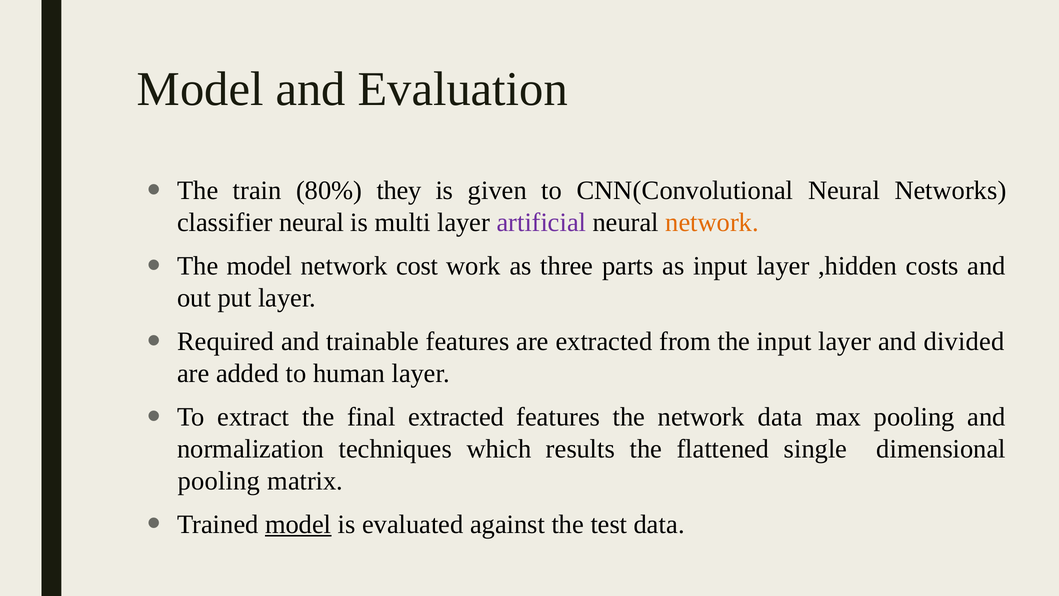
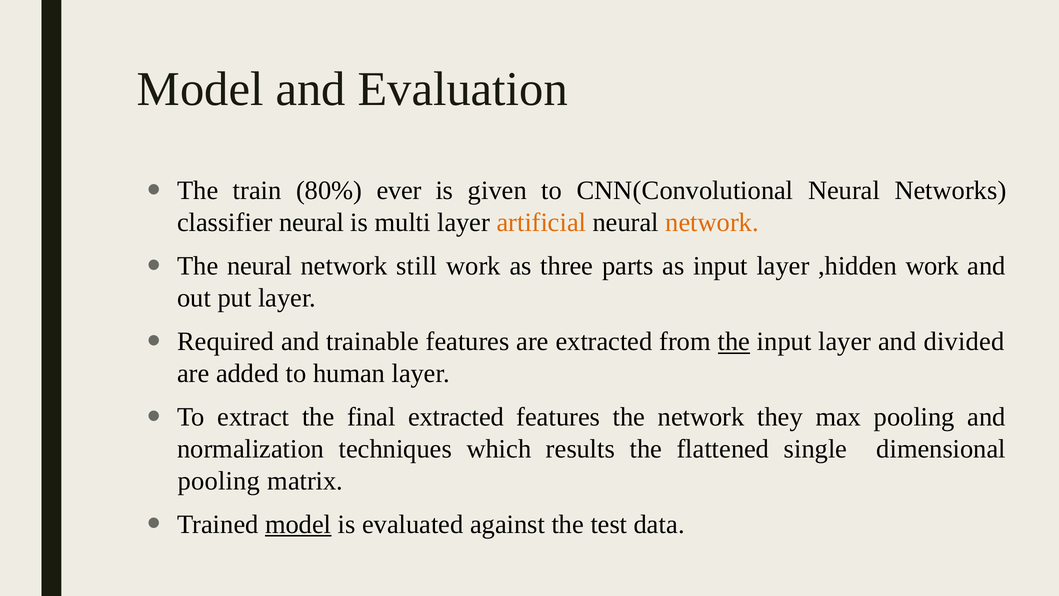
they: they -> ever (399, 191)
artificial colour: purple -> orange (541, 222)
The model: model -> neural (260, 266)
cost: cost -> still (417, 266)
,hidden costs: costs -> work (932, 266)
the underline: none -> present (734, 342)
network data: data -> they (780, 417)
